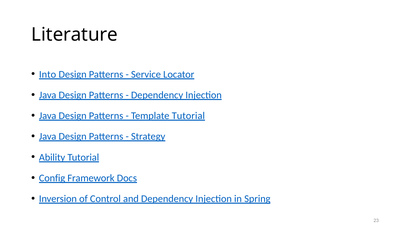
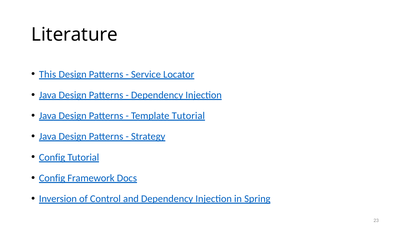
Into: Into -> This (48, 74)
Ability: Ability -> Config (52, 157)
